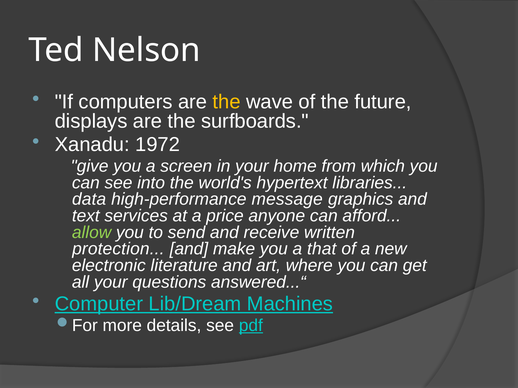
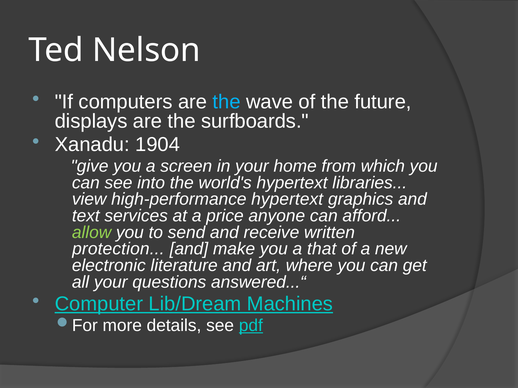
the colour: yellow -> light blue (227, 102)
1972: 1972 -> 1904 (158, 145)
data: data -> view (89, 199)
high-performance message: message -> hypertext (287, 199)
